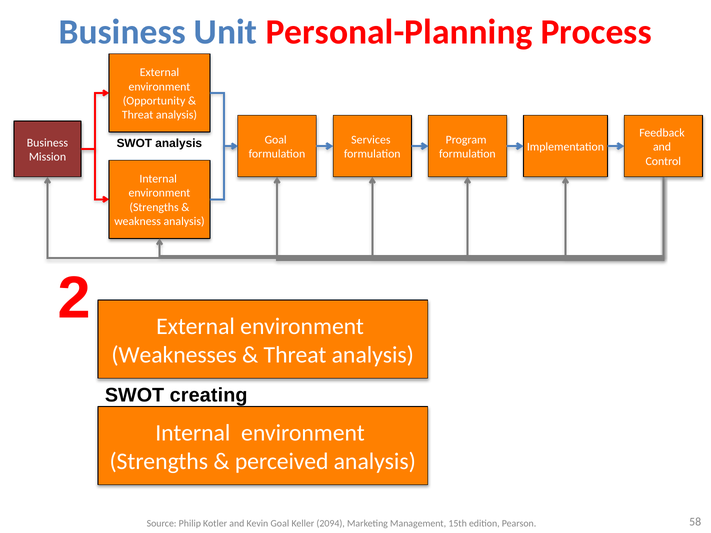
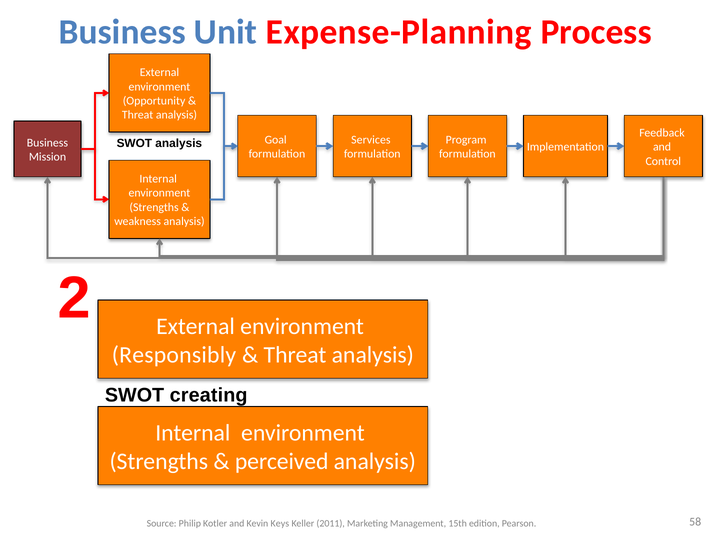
Personal-Planning: Personal-Planning -> Expense-Planning (399, 32)
Weaknesses: Weaknesses -> Responsibly (174, 355)
Kevin Goal: Goal -> Keys (280, 524)
2094: 2094 -> 2011 (331, 524)
